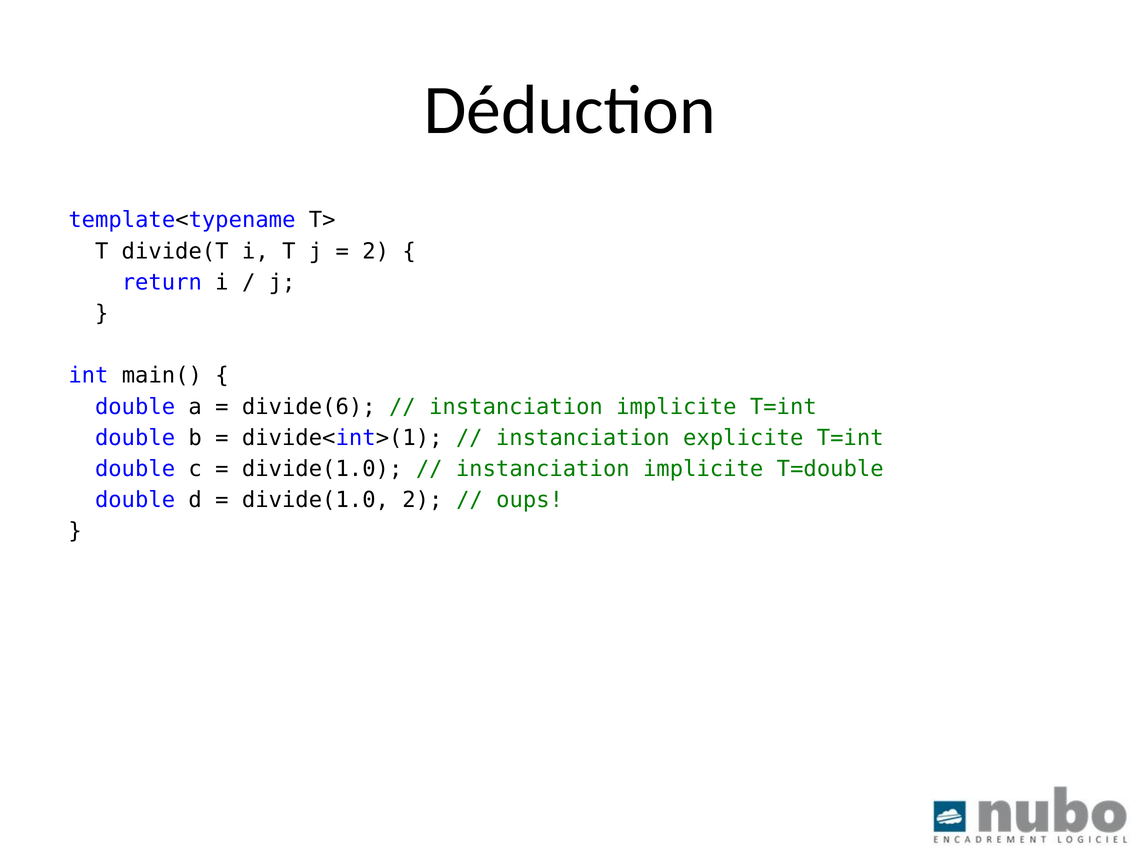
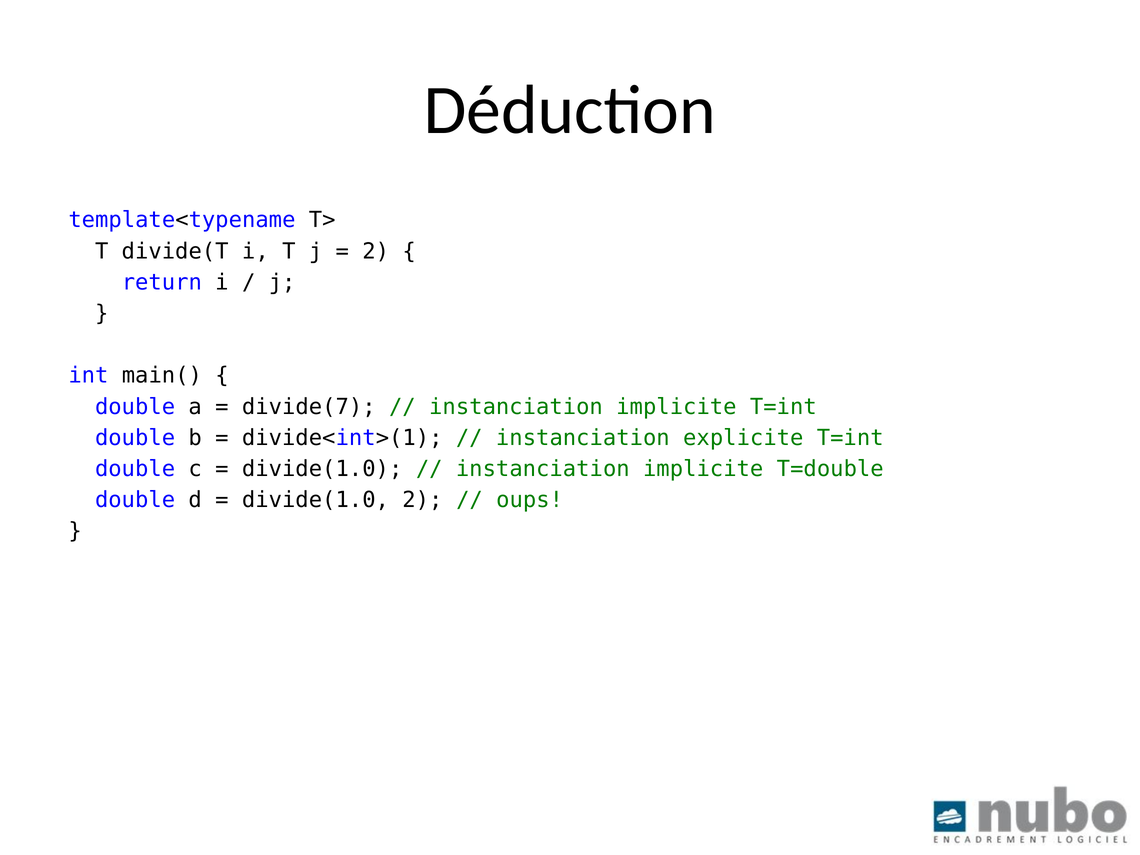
divide(6: divide(6 -> divide(7 (309, 407)
